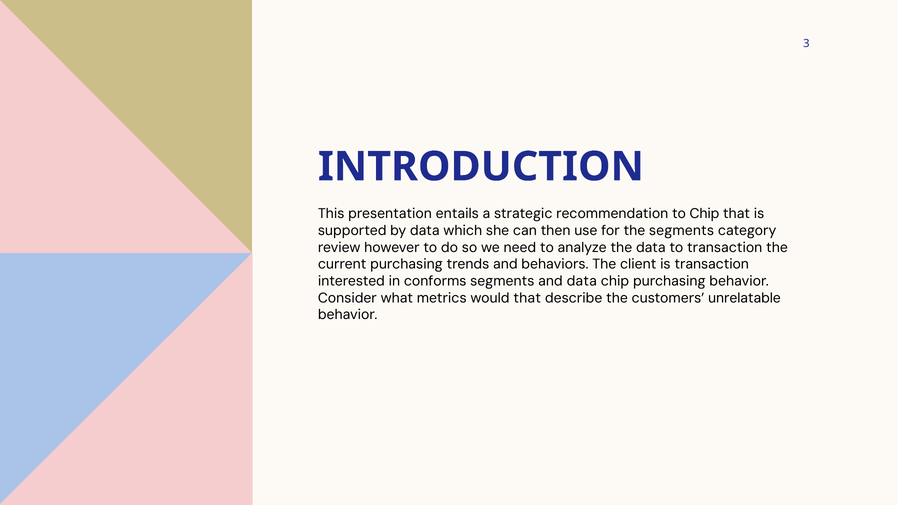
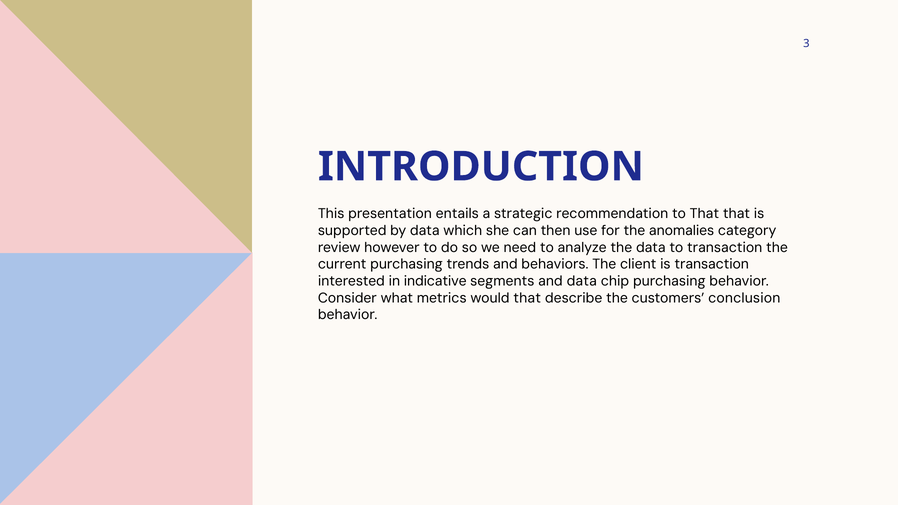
to Chip: Chip -> That (704, 214)
the segments: segments -> anomalies (682, 231)
conforms: conforms -> indicative (435, 281)
unrelatable: unrelatable -> conclusion (744, 298)
